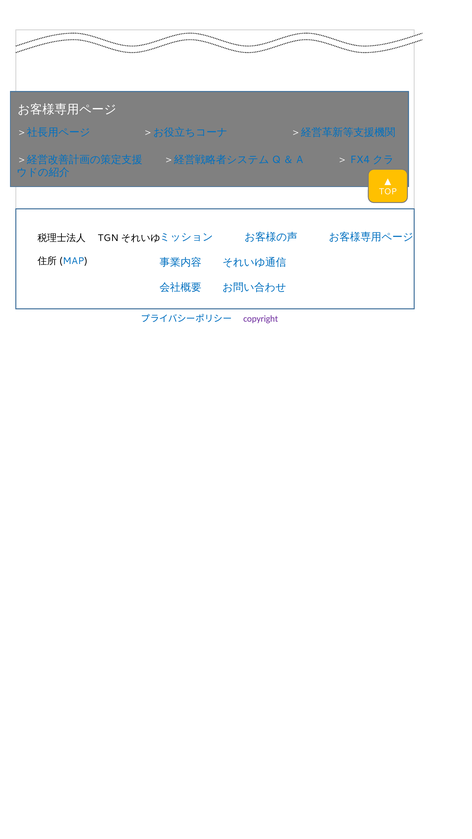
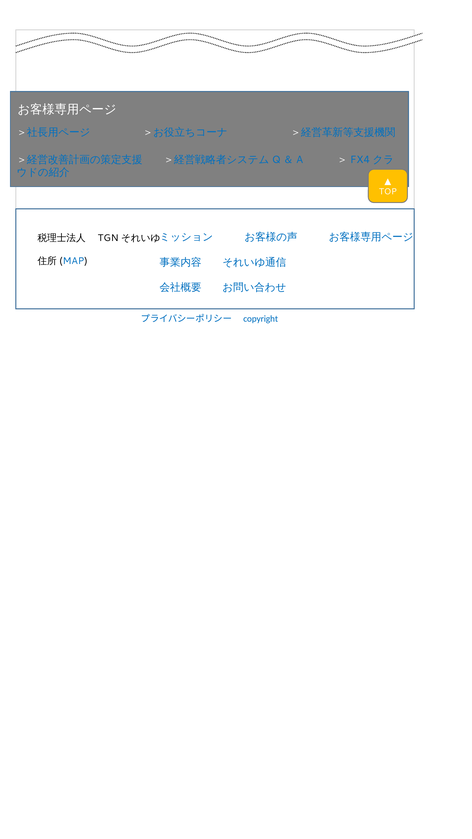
copyright colour: purple -> blue (261, 319)
